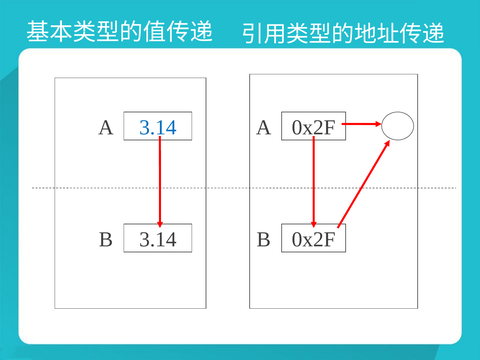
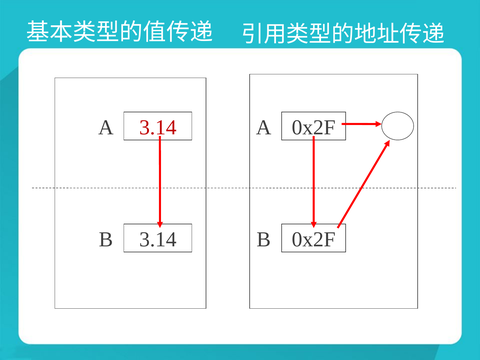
3.14 colour: blue -> red (158, 127)
